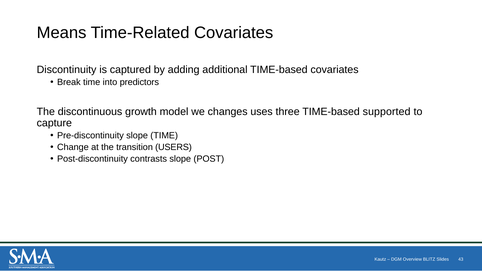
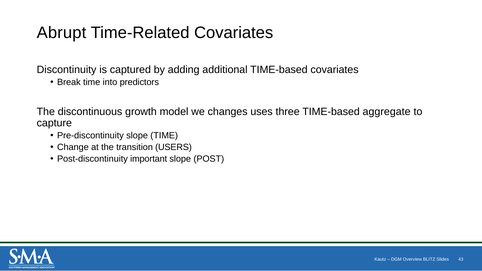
Means: Means -> Abrupt (62, 33)
supported: supported -> aggregate (387, 112)
contrasts: contrasts -> important (149, 159)
